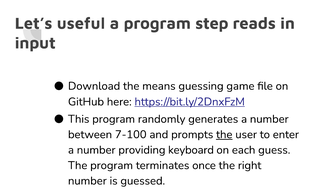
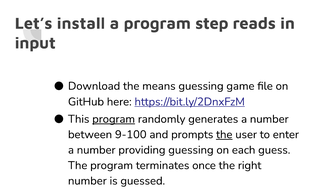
useful: useful -> install (81, 23)
program underline: none -> present (114, 119)
7-100: 7-100 -> 9-100 (131, 134)
providing keyboard: keyboard -> guessing (191, 150)
